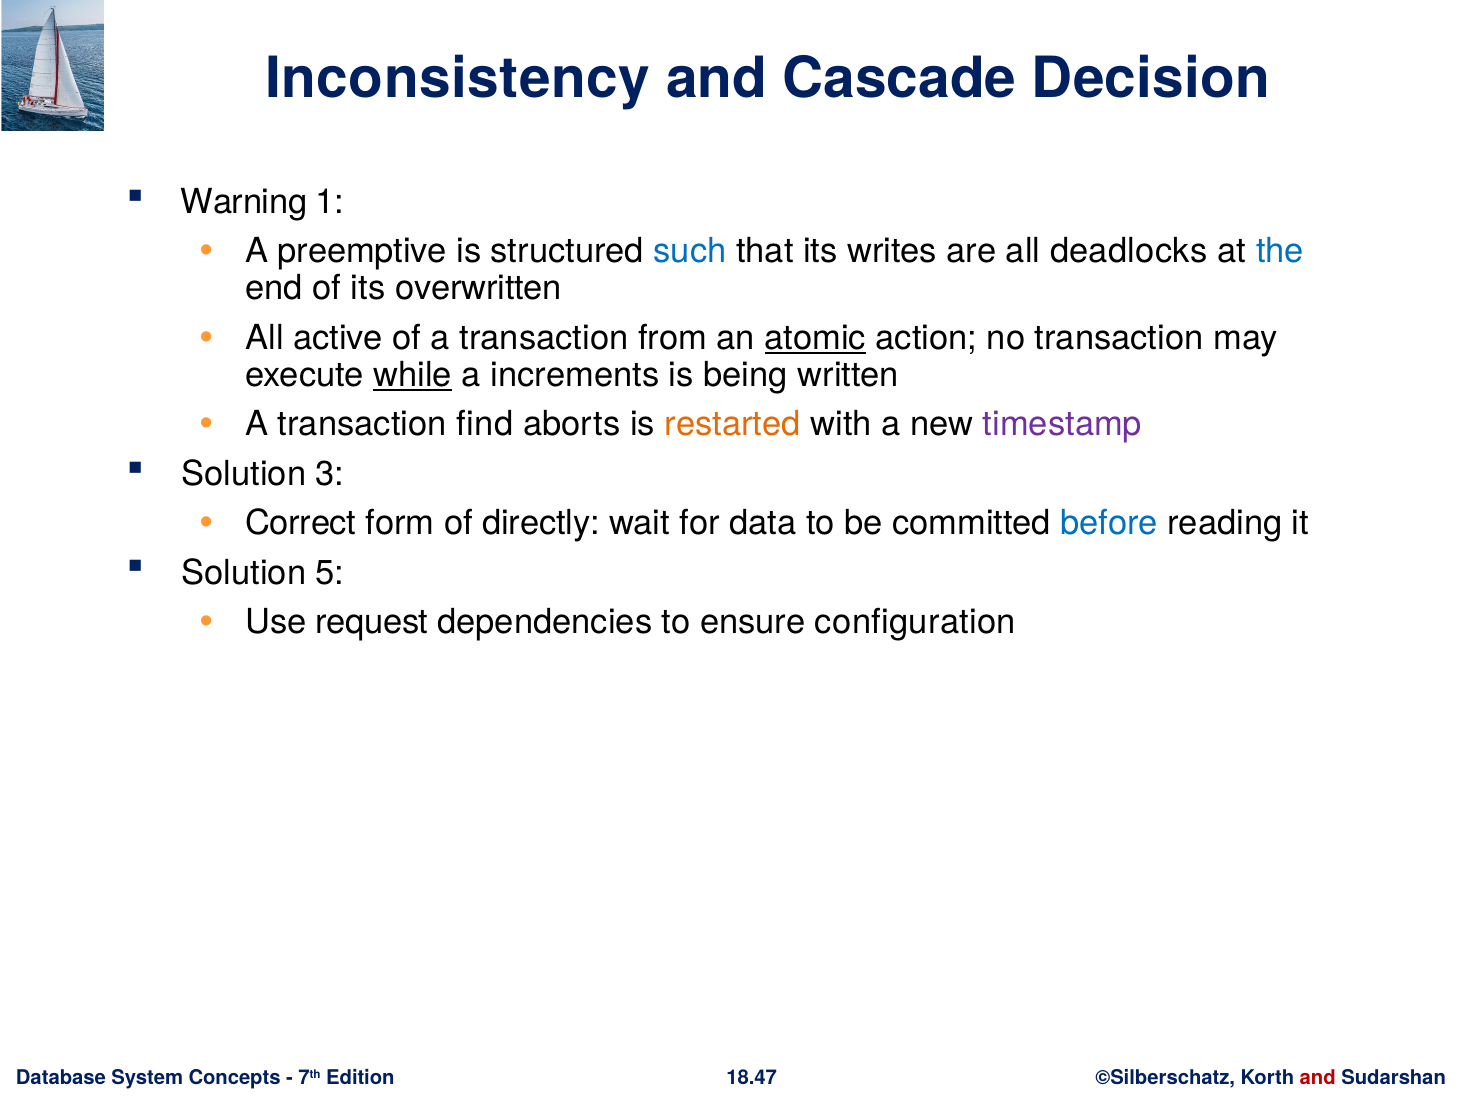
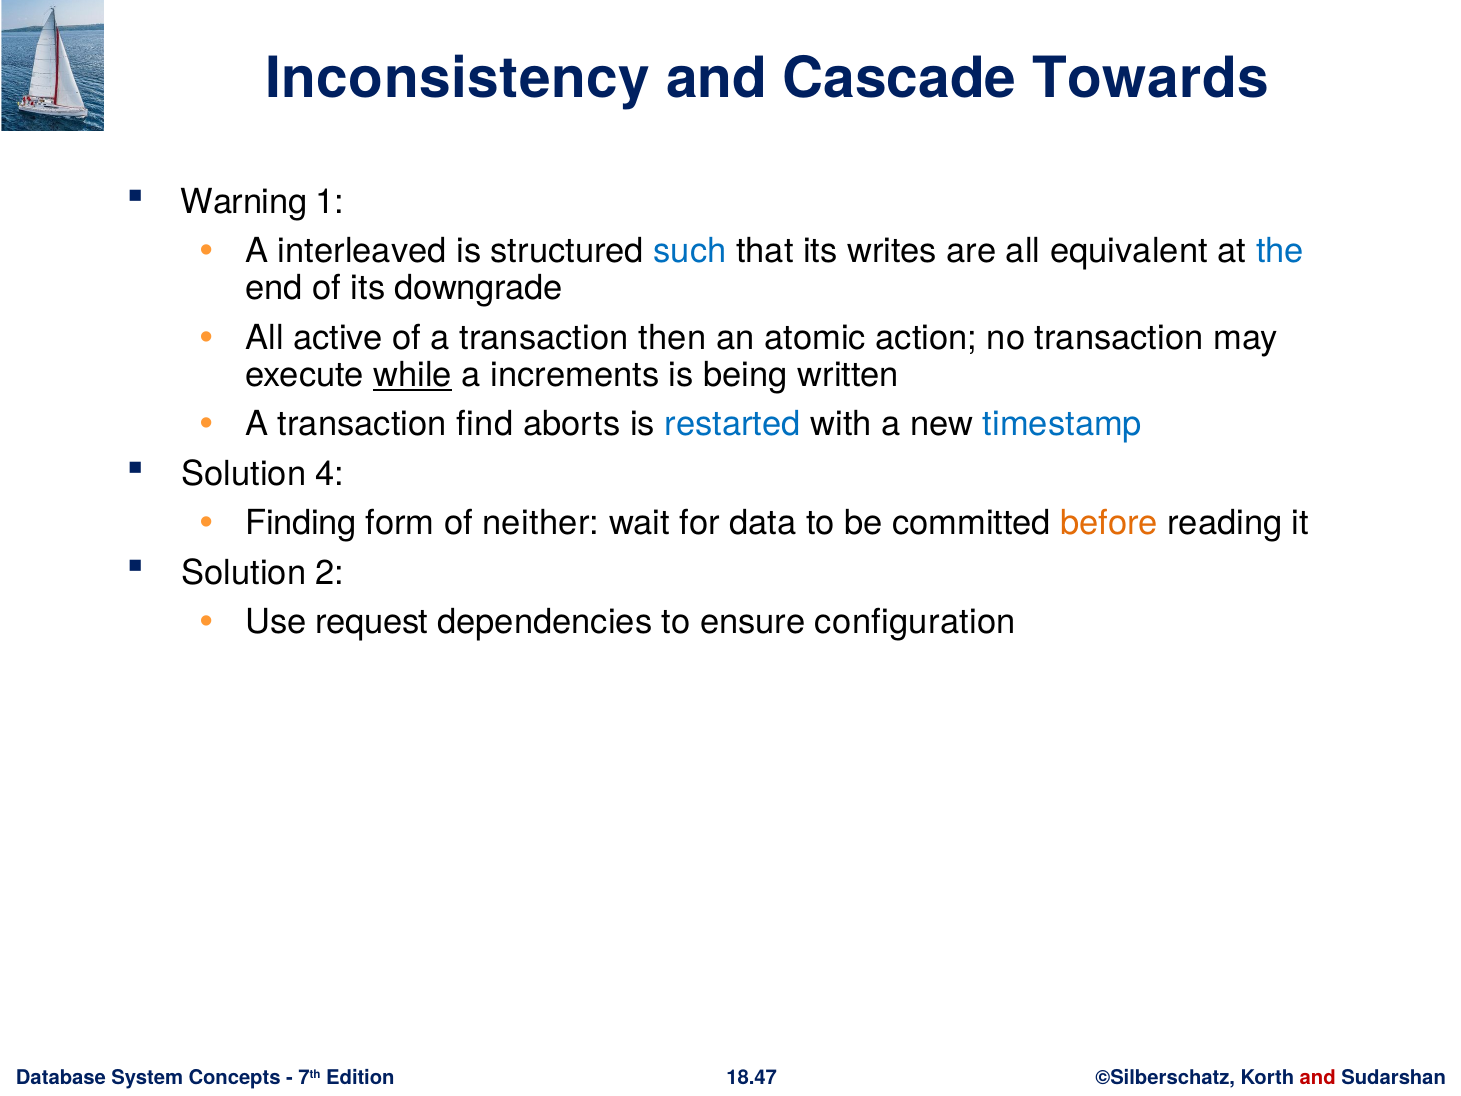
Decision: Decision -> Towards (1151, 79)
preemptive: preemptive -> interleaved (362, 251)
deadlocks: deadlocks -> equivalent (1129, 251)
overwritten: overwritten -> downgrade (479, 288)
from: from -> then (672, 338)
atomic underline: present -> none (815, 338)
restarted colour: orange -> blue (733, 424)
timestamp colour: purple -> blue (1062, 424)
3: 3 -> 4 (330, 474)
Correct: Correct -> Finding (301, 523)
directly: directly -> neither (541, 523)
before colour: blue -> orange (1109, 523)
5: 5 -> 2 (330, 572)
